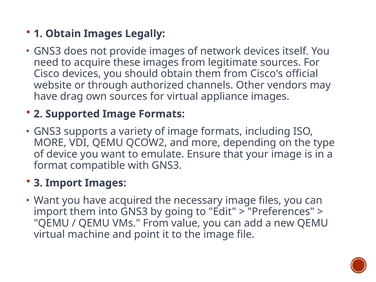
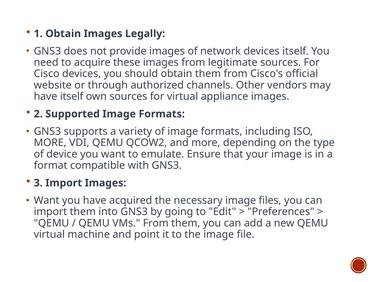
have drag: drag -> itself (72, 96)
From value: value -> them (186, 223)
